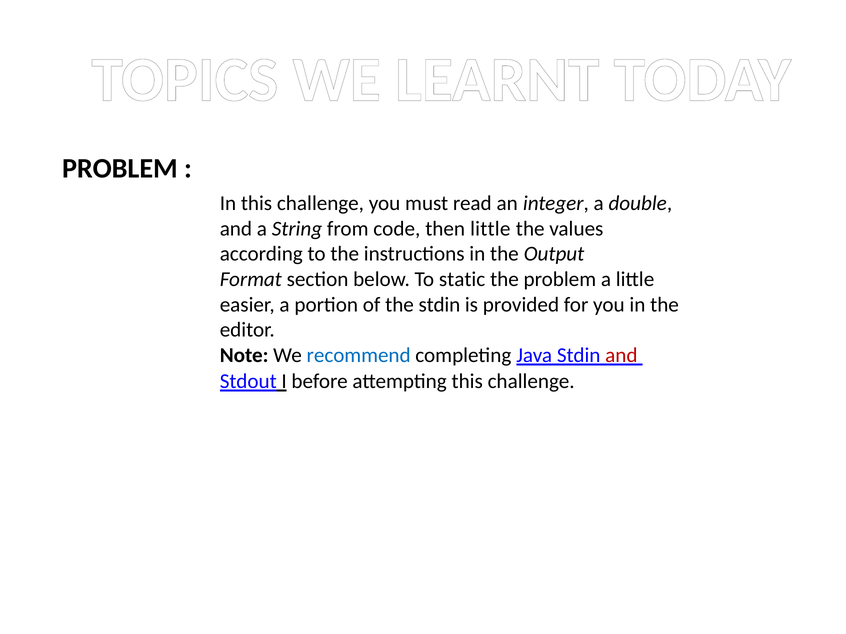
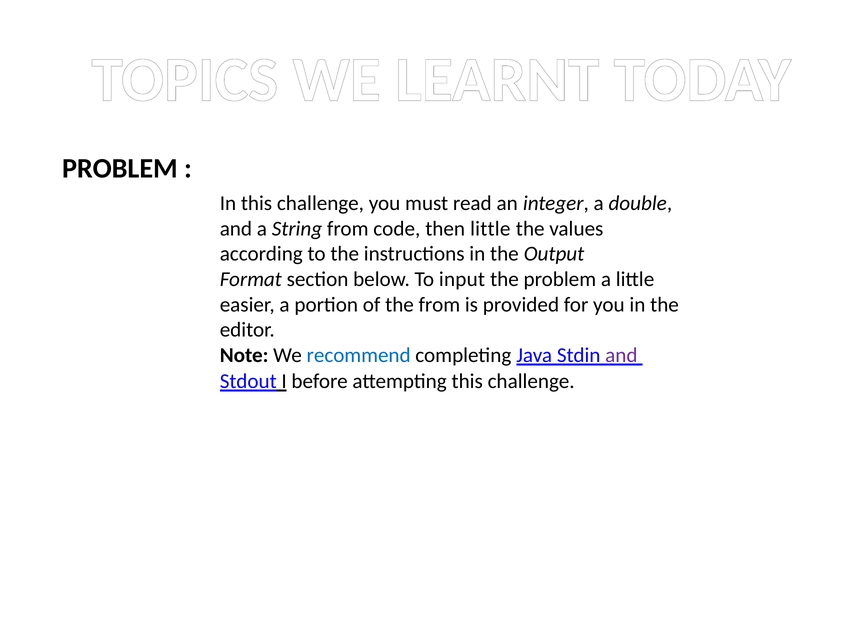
static: static -> input (462, 279)
the stdin: stdin -> from (439, 305)
and colour: red -> purple (621, 356)
